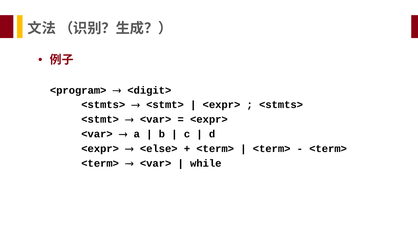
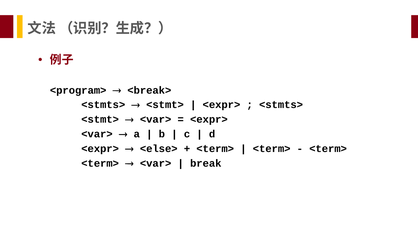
<digit>: <digit> -> <break> (149, 90)
while: while -> break (206, 163)
